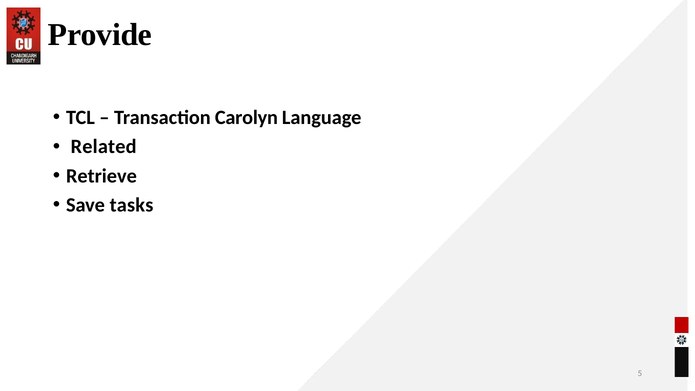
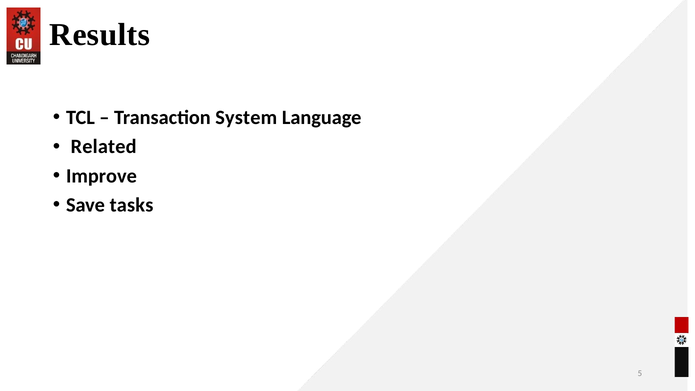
Provide: Provide -> Results (100, 35)
Carolyn: Carolyn -> System (246, 118)
Retrieve: Retrieve -> Improve (101, 176)
